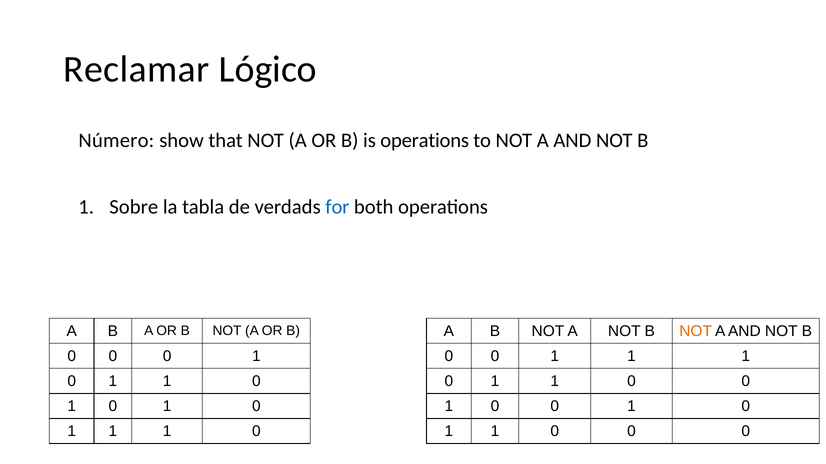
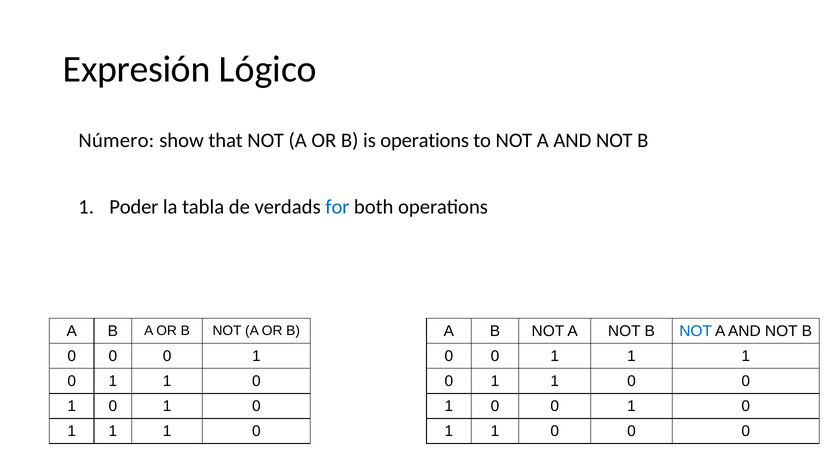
Reclamar: Reclamar -> Expresión (137, 69)
Sobre: Sobre -> Poder (134, 207)
NOT colour: orange -> blue (696, 331)
